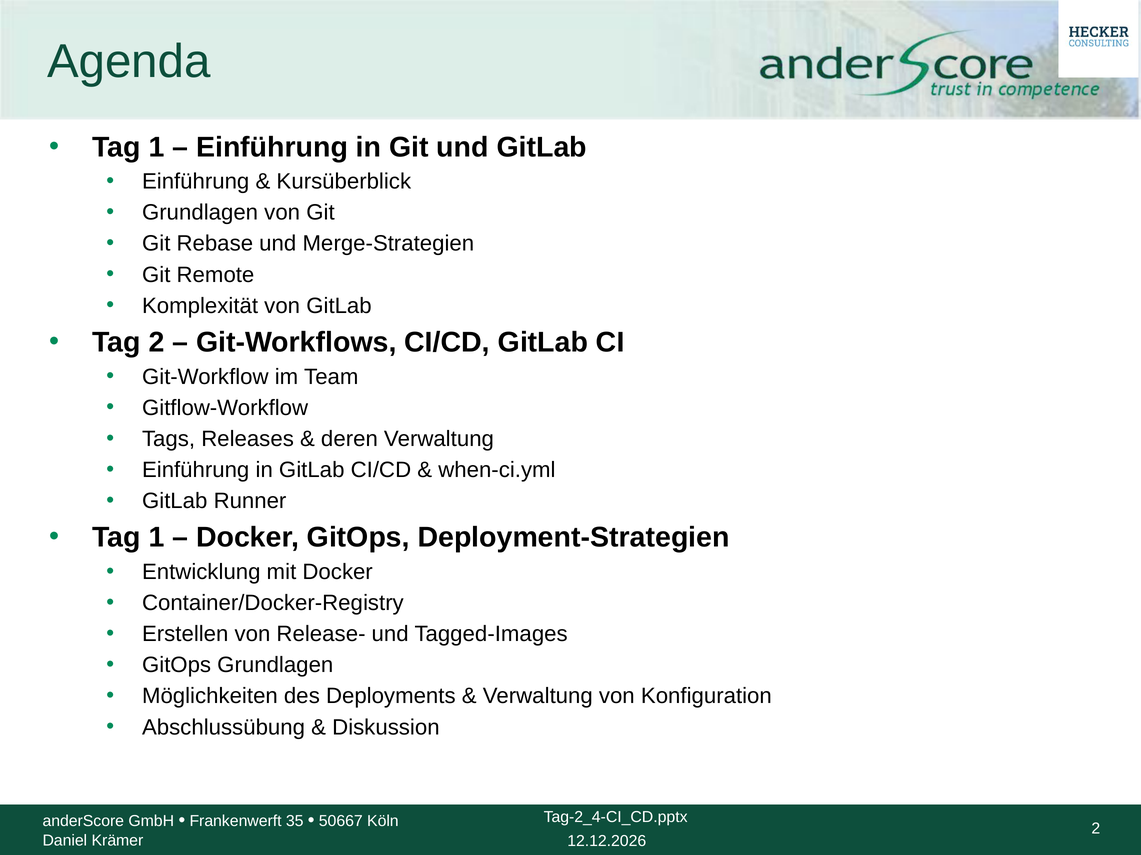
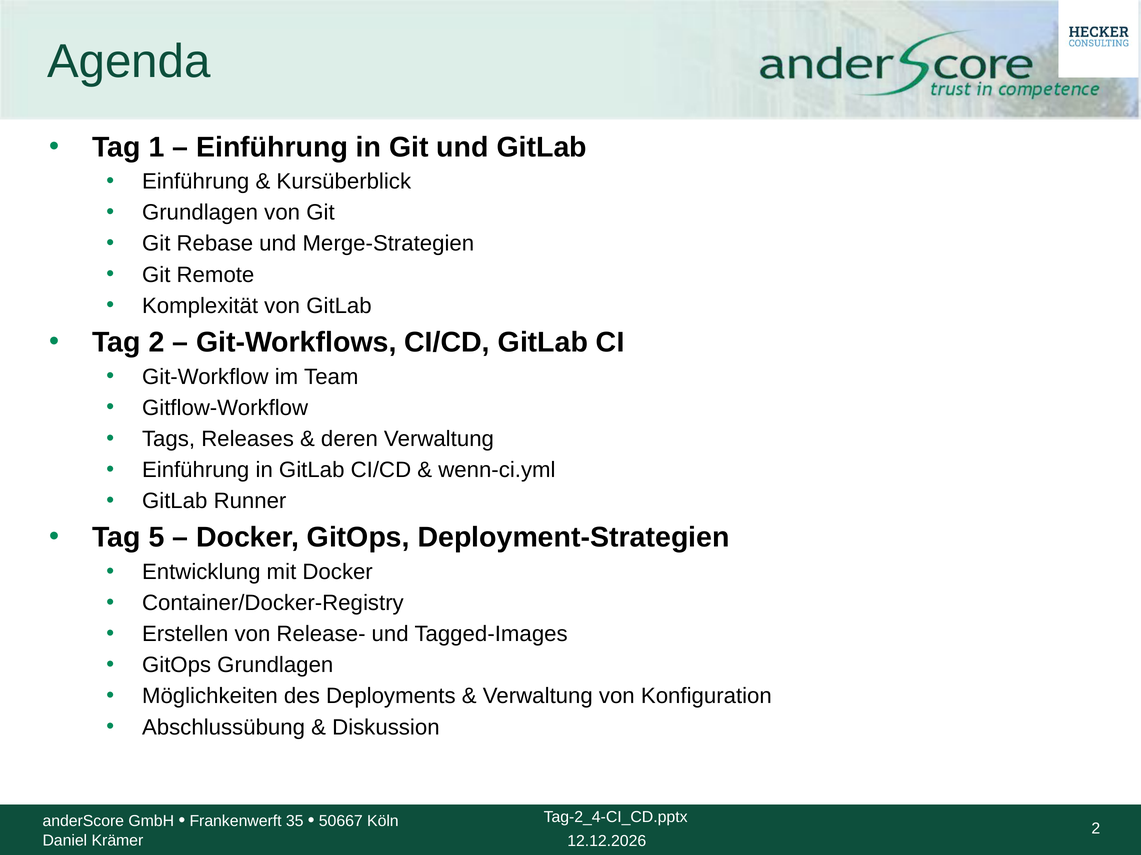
when-ci.yml: when-ci.yml -> wenn-ci.yml (497, 470)
1: 1 -> 5 (156, 538)
